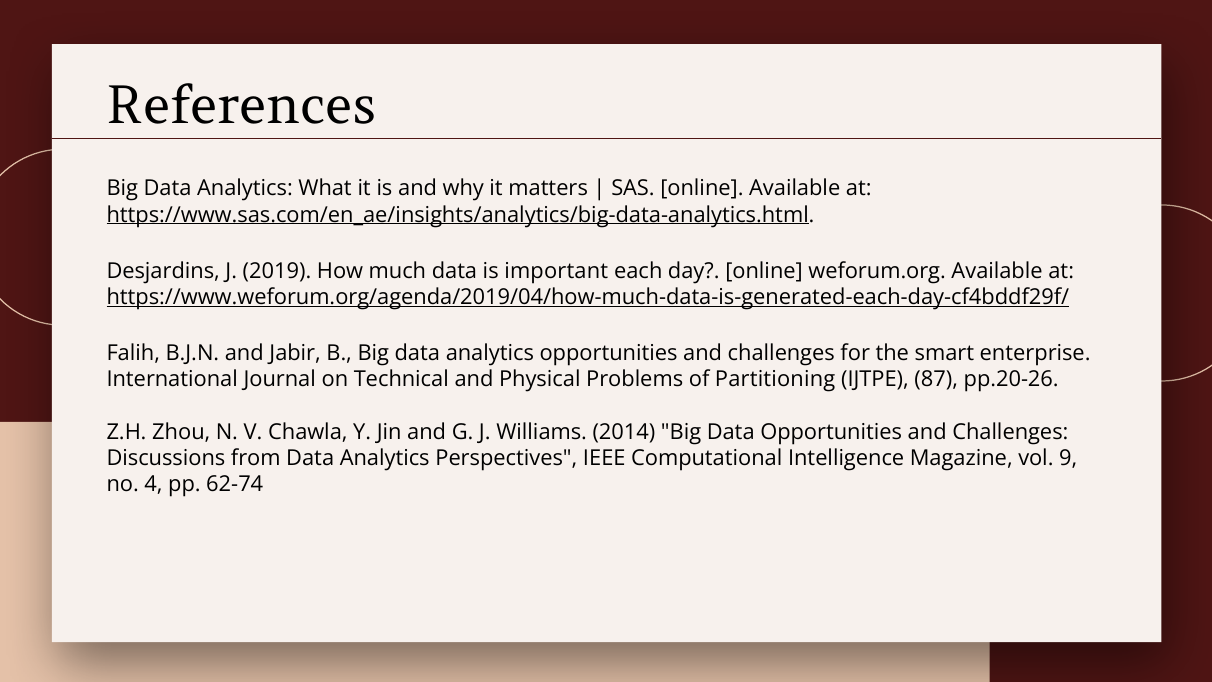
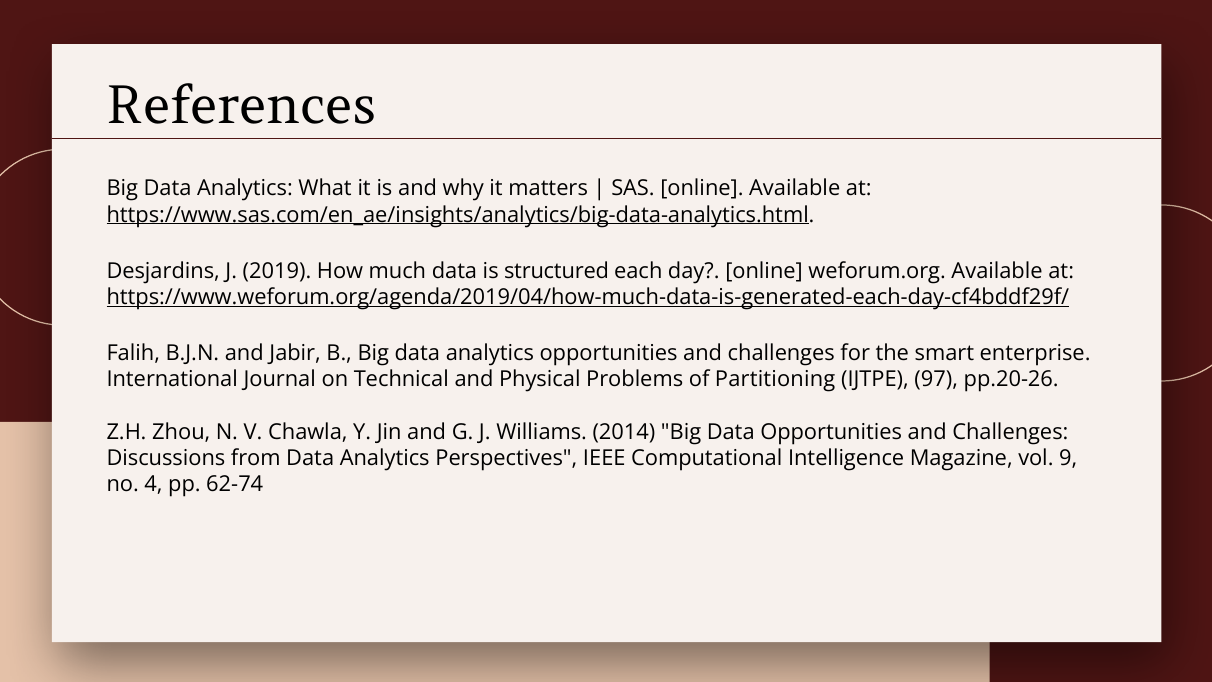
important: important -> structured (556, 271)
87: 87 -> 97 (936, 379)
